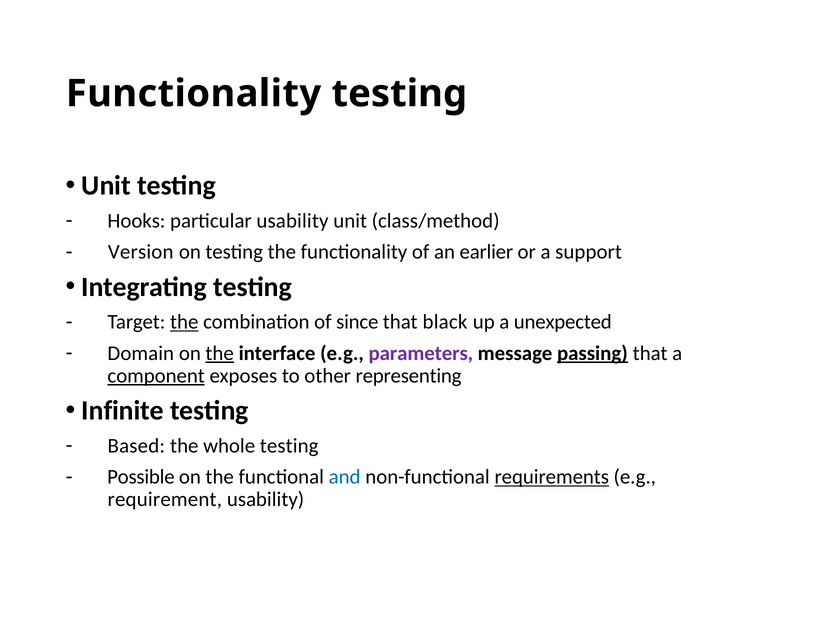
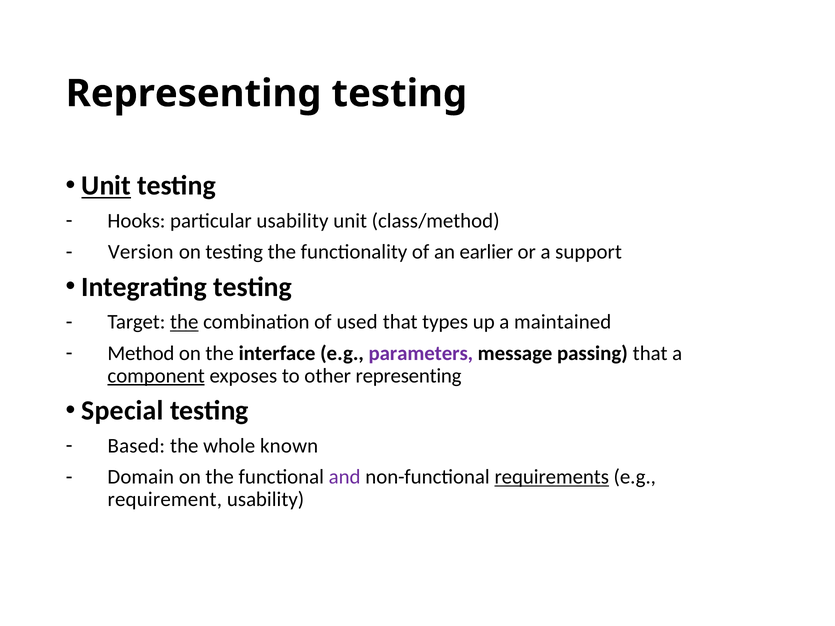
Functionality: Functionality -> Representing (194, 94)
Unit underline: none -> present (106, 186)
since: since -> used (357, 322)
black: black -> types (445, 322)
unexpected: unexpected -> maintained (563, 322)
Domain: Domain -> Method (141, 353)
the underline: present -> none (220, 353)
passing underline: present -> none (592, 353)
Infinite: Infinite -> Special (123, 411)
whole testing: testing -> known (289, 446)
Possible: Possible -> Domain (141, 477)
and colour: blue -> purple (345, 477)
